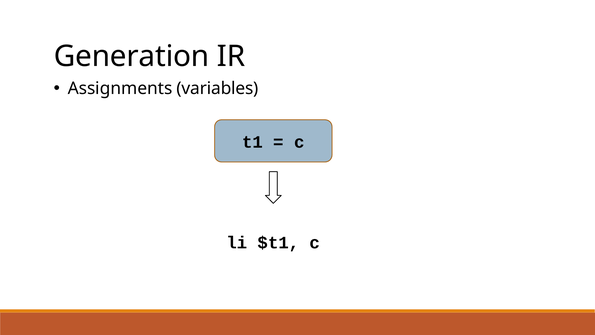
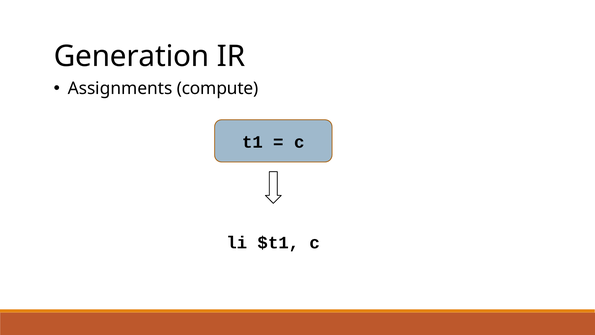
variables: variables -> compute (218, 88)
